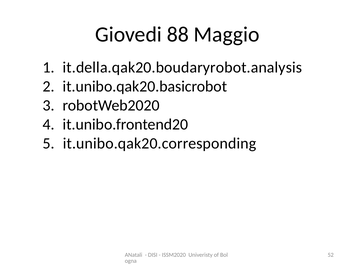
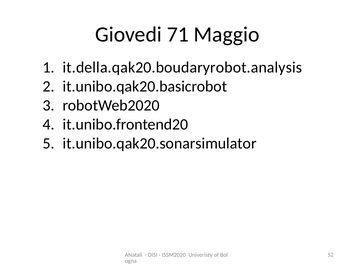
88: 88 -> 71 (178, 34)
it.unibo.qak20.corresponding: it.unibo.qak20.corresponding -> it.unibo.qak20.sonarsimulator (160, 143)
